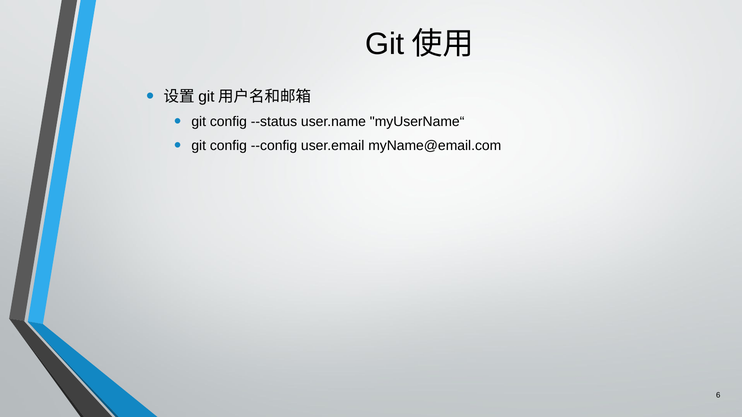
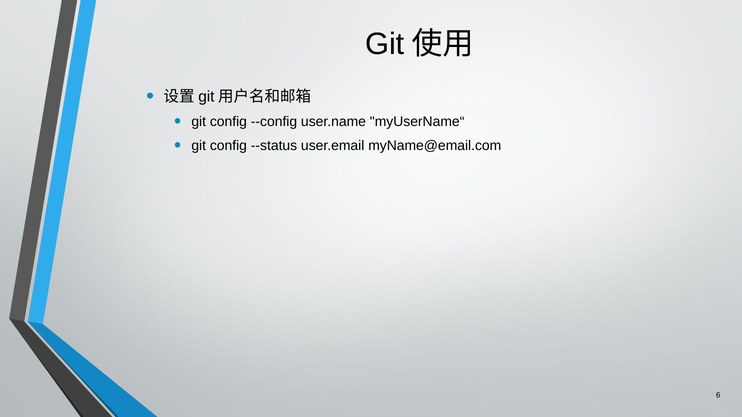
--status: --status -> --config (274, 122)
--config: --config -> --status (274, 146)
